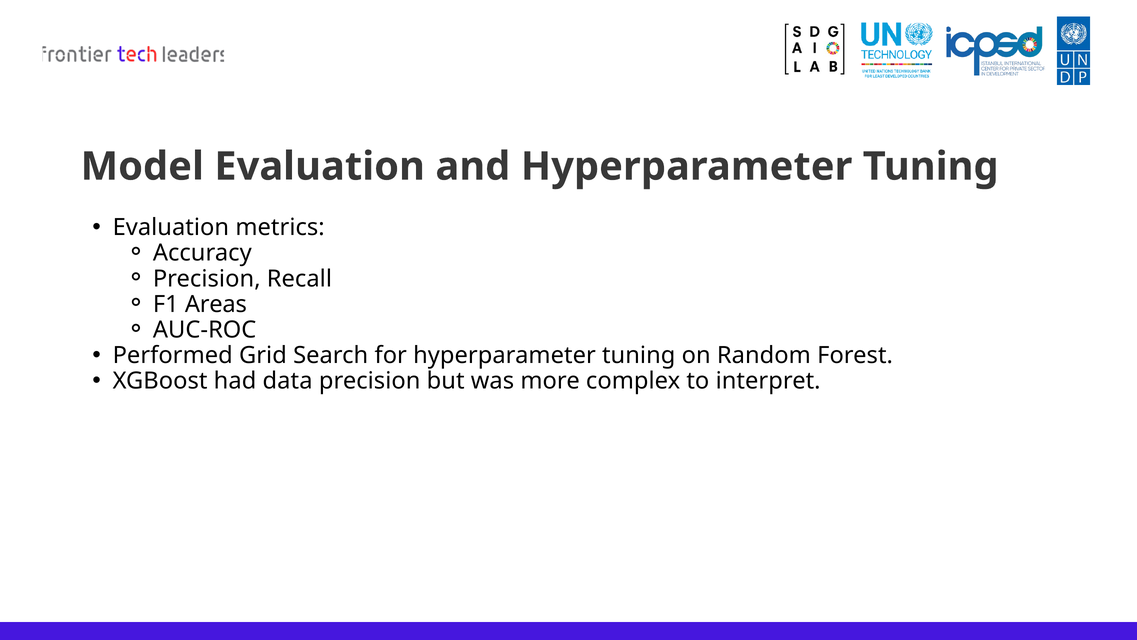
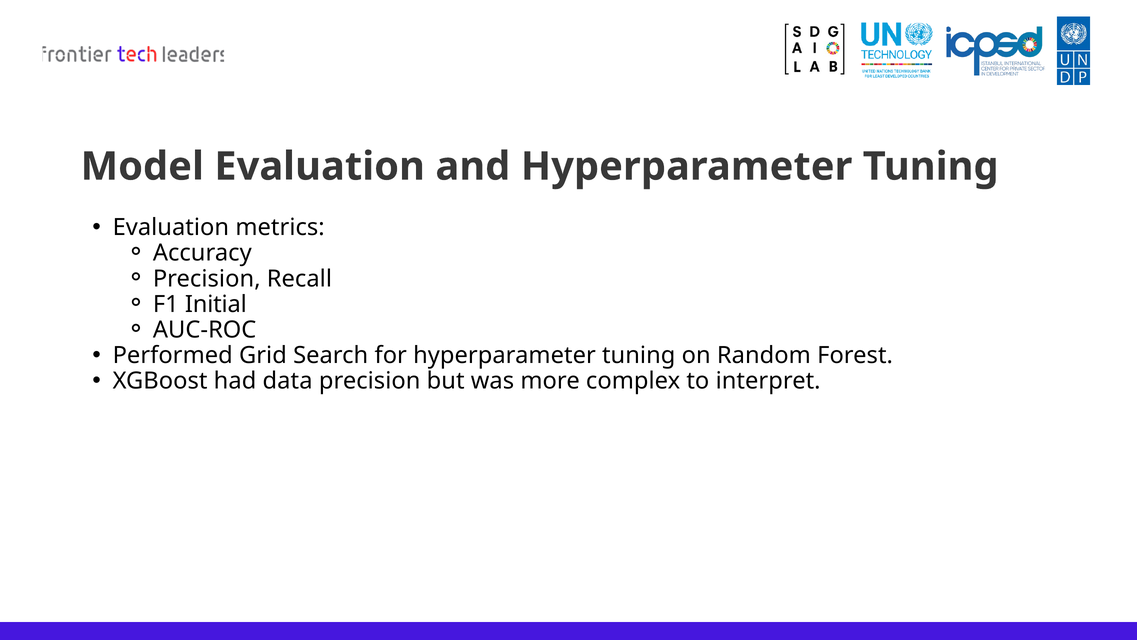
Areas: Areas -> Initial (216, 304)
